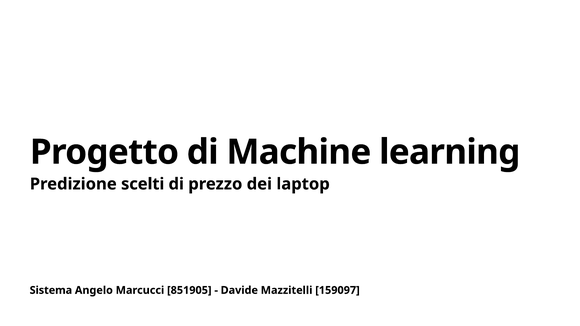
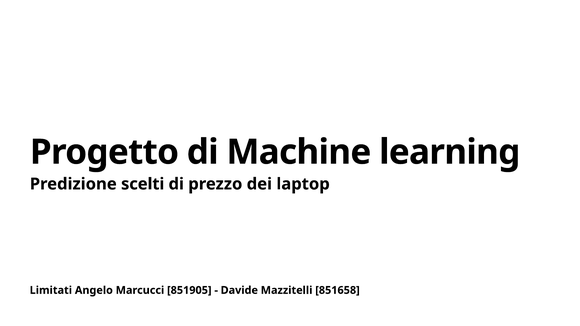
Sistema: Sistema -> Limitati (51, 290)
159097: 159097 -> 851658 (337, 290)
